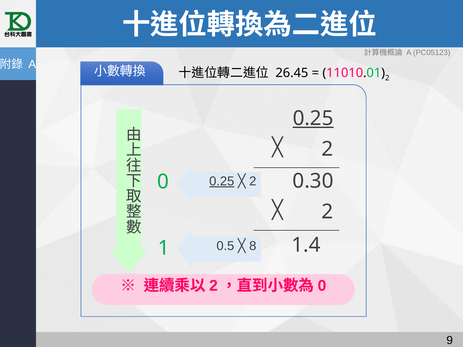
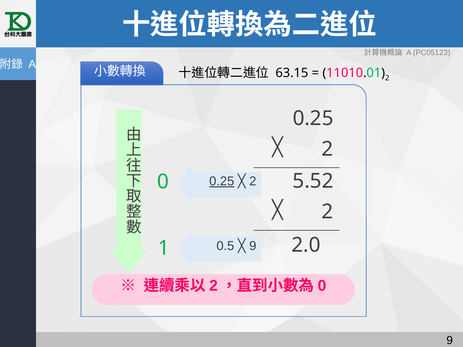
26.45: 26.45 -> 63.15 (292, 73)
0.25 underline: present -> none (313, 118)
0.30: 0.30 -> 5.52 (313, 181)
1.4: 1.4 -> 2.0 (306, 245)
0.5 8: 8 -> 9 (253, 246)
